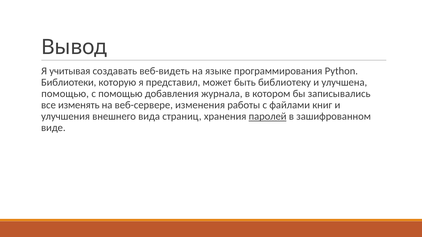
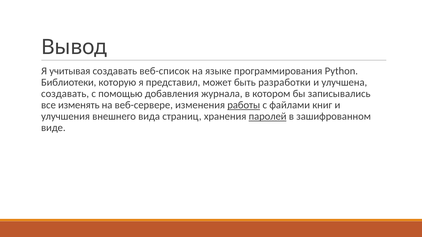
веб-видеть: веб-видеть -> веб-список (165, 71)
библиотеку: библиотеку -> разработки (284, 82)
помощью: помощью -> создавать (65, 94)
работы underline: none -> present (244, 105)
